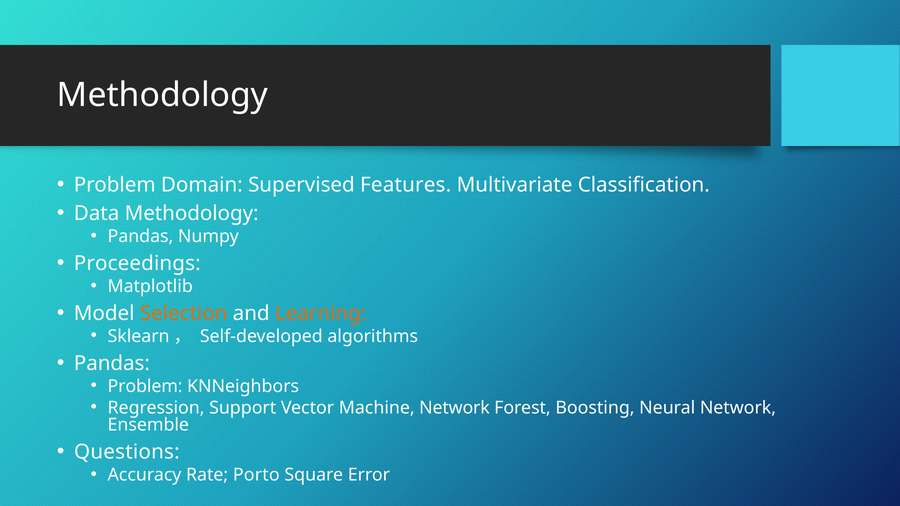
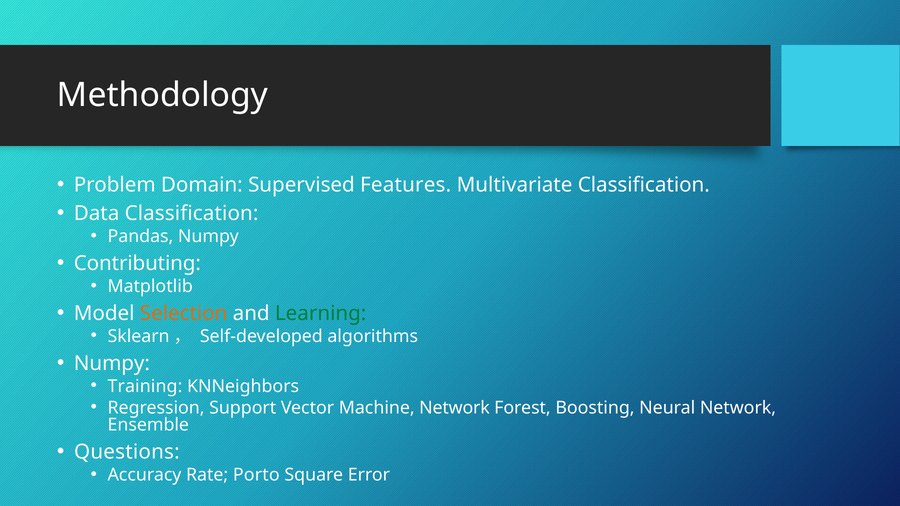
Data Methodology: Methodology -> Classification (192, 214)
Proceedings: Proceedings -> Contributing (137, 264)
Learning colour: orange -> green (321, 313)
Pandas: Pandas -> Numpy (112, 363)
Problem: Problem -> Training (145, 386)
